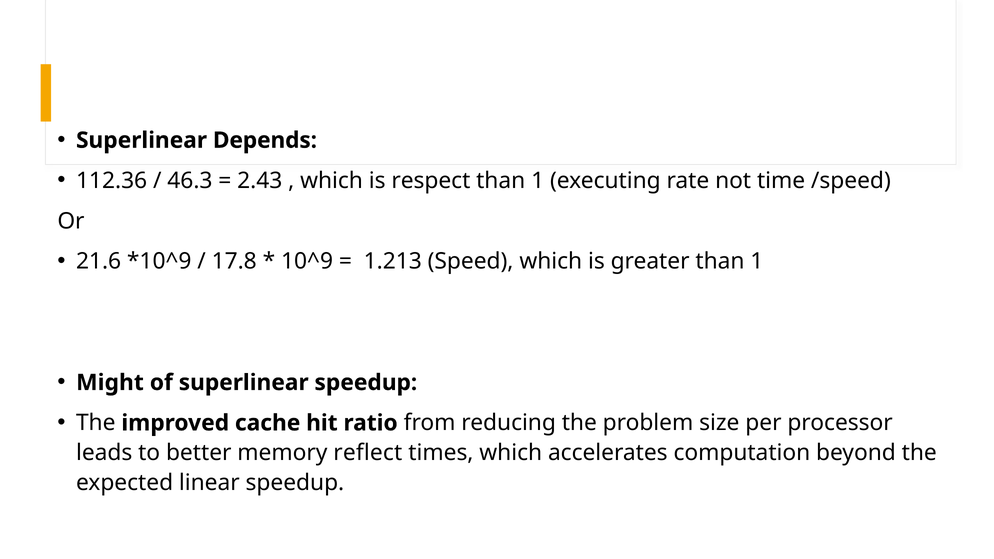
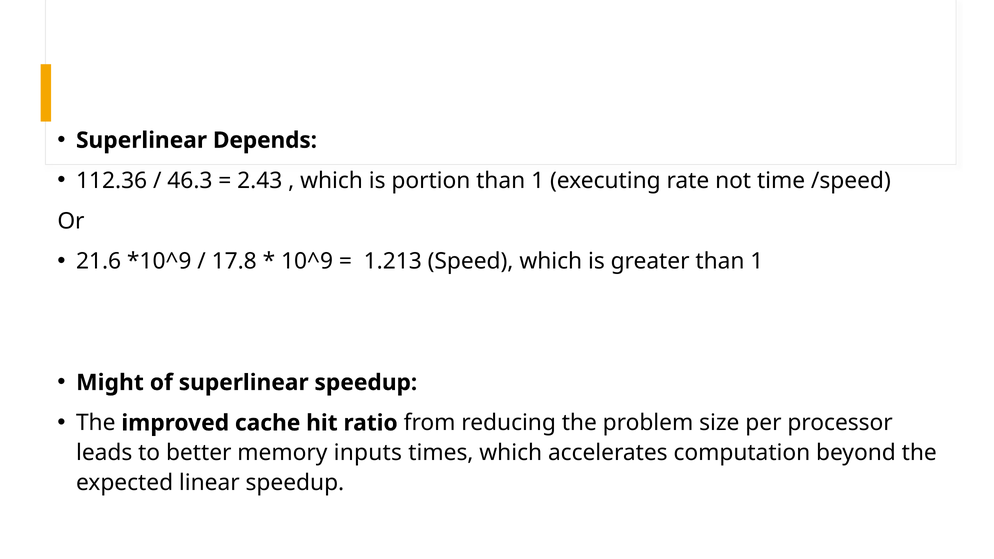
respect: respect -> portion (431, 181)
reflect: reflect -> inputs (368, 453)
